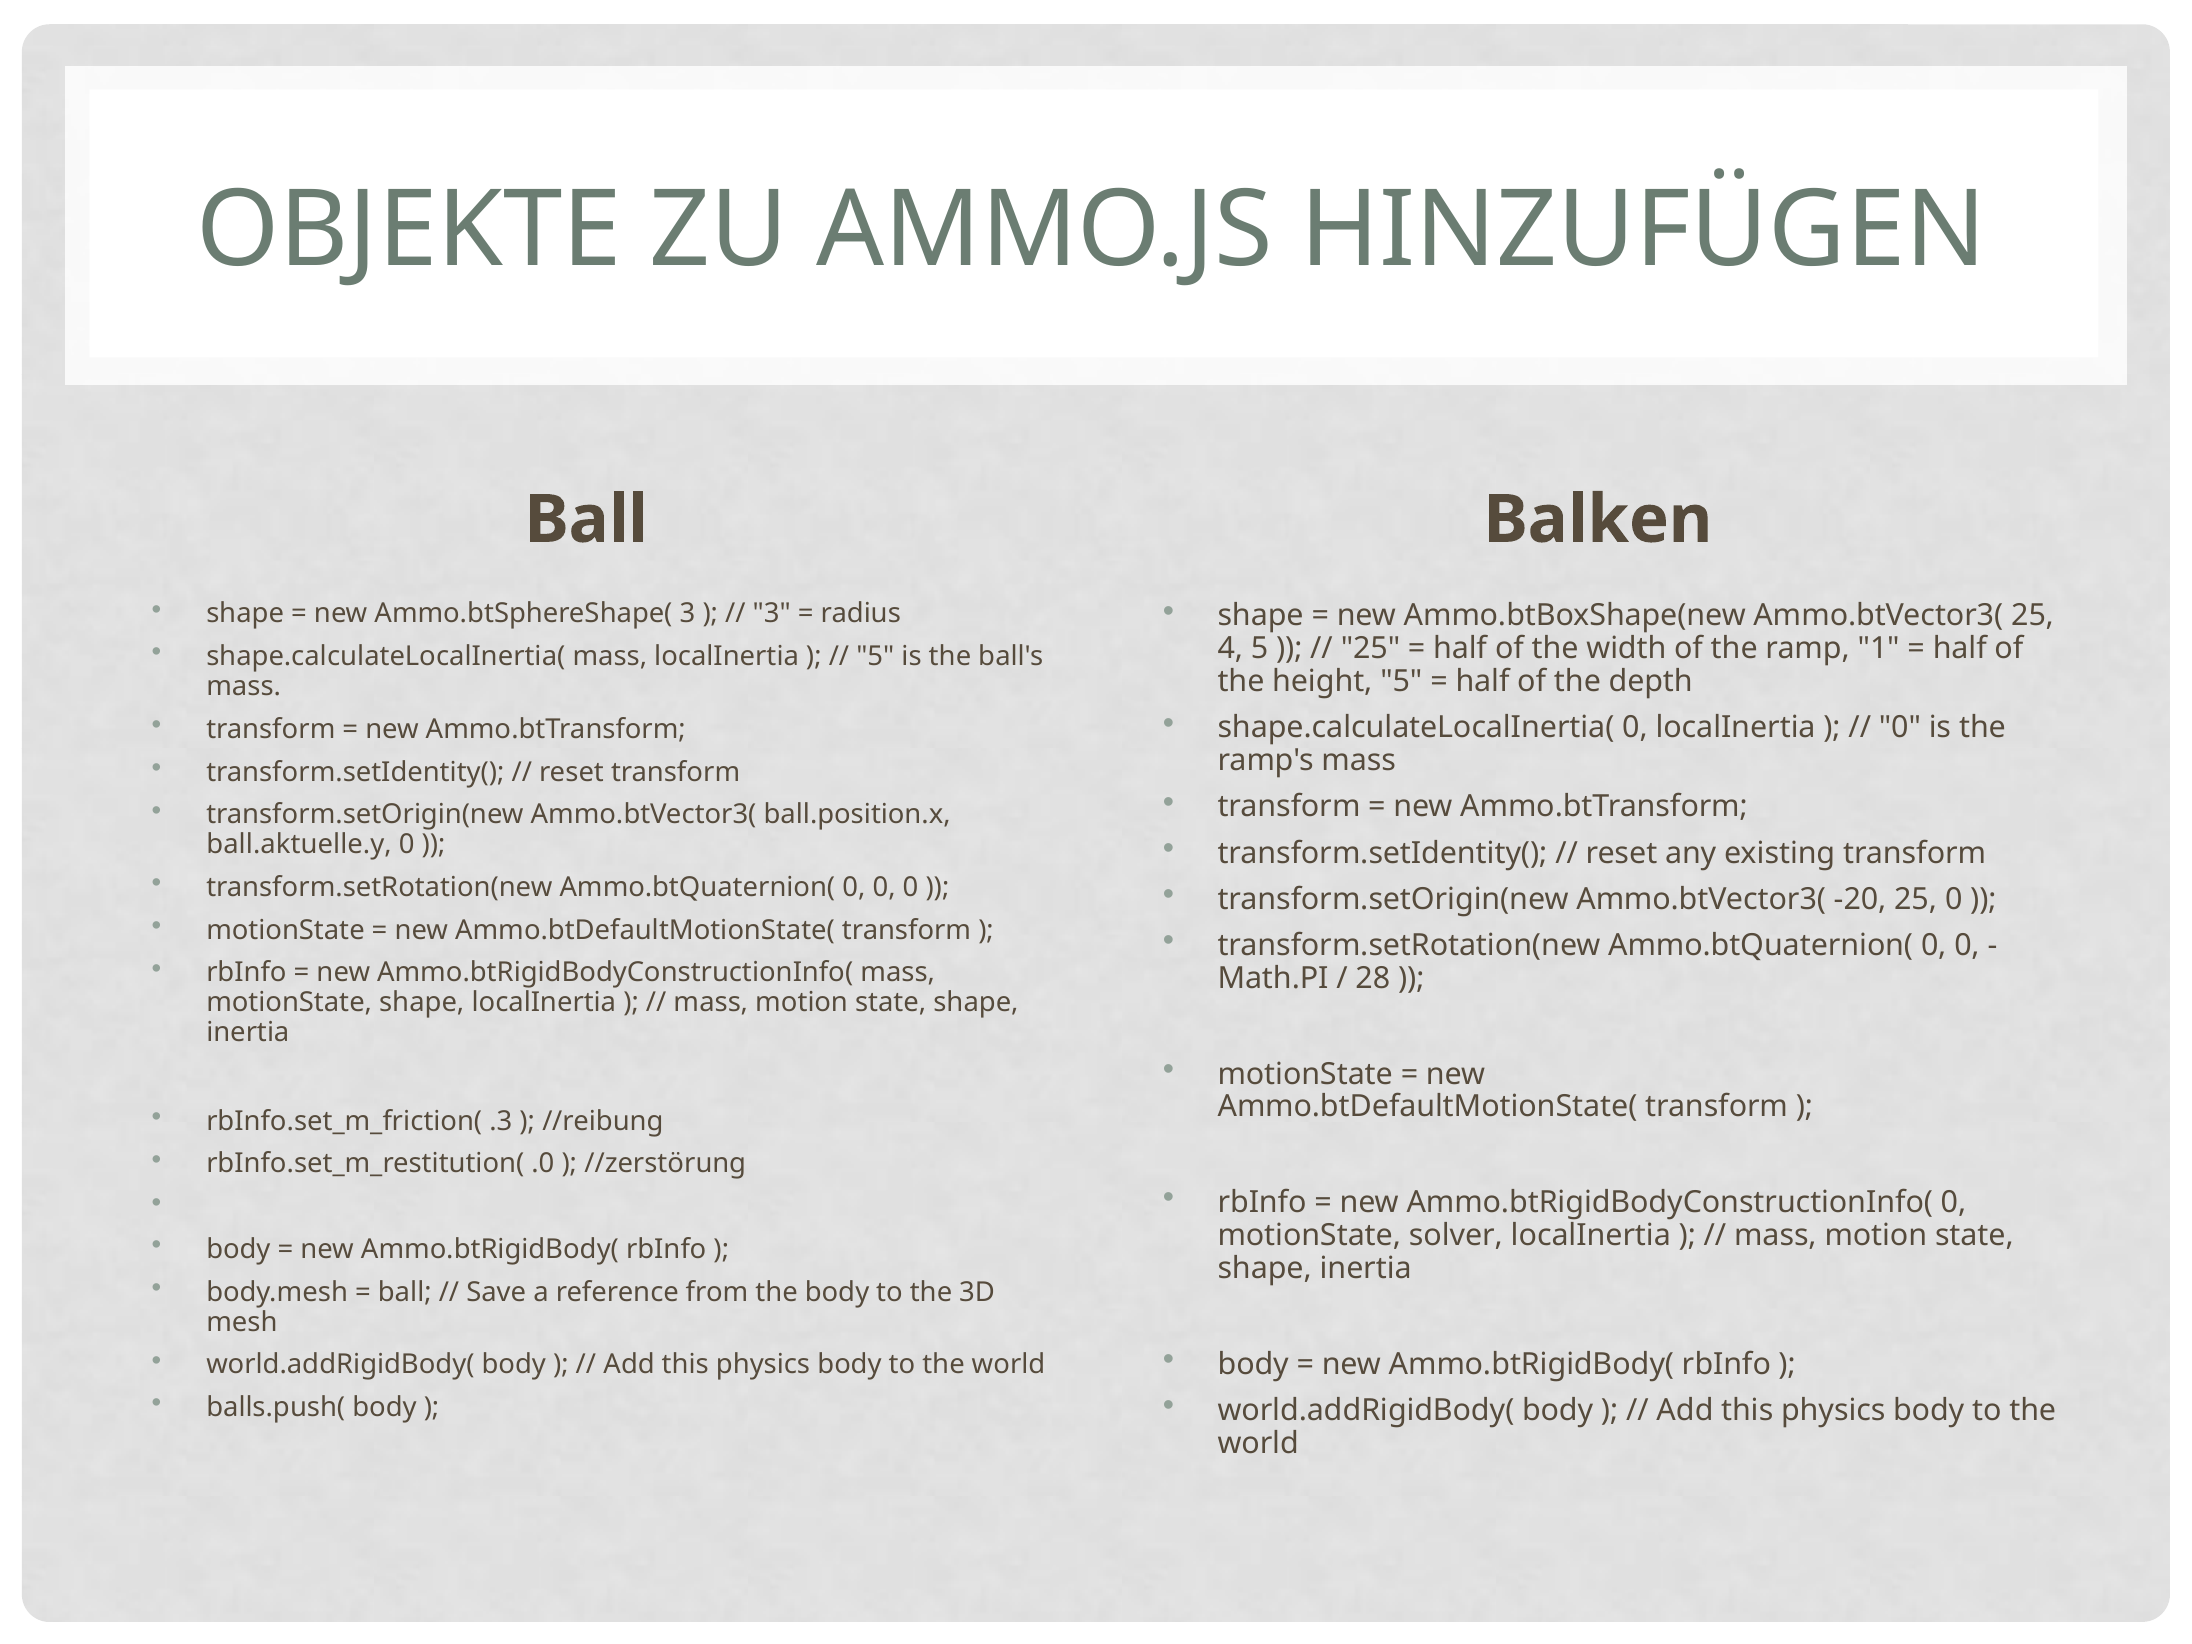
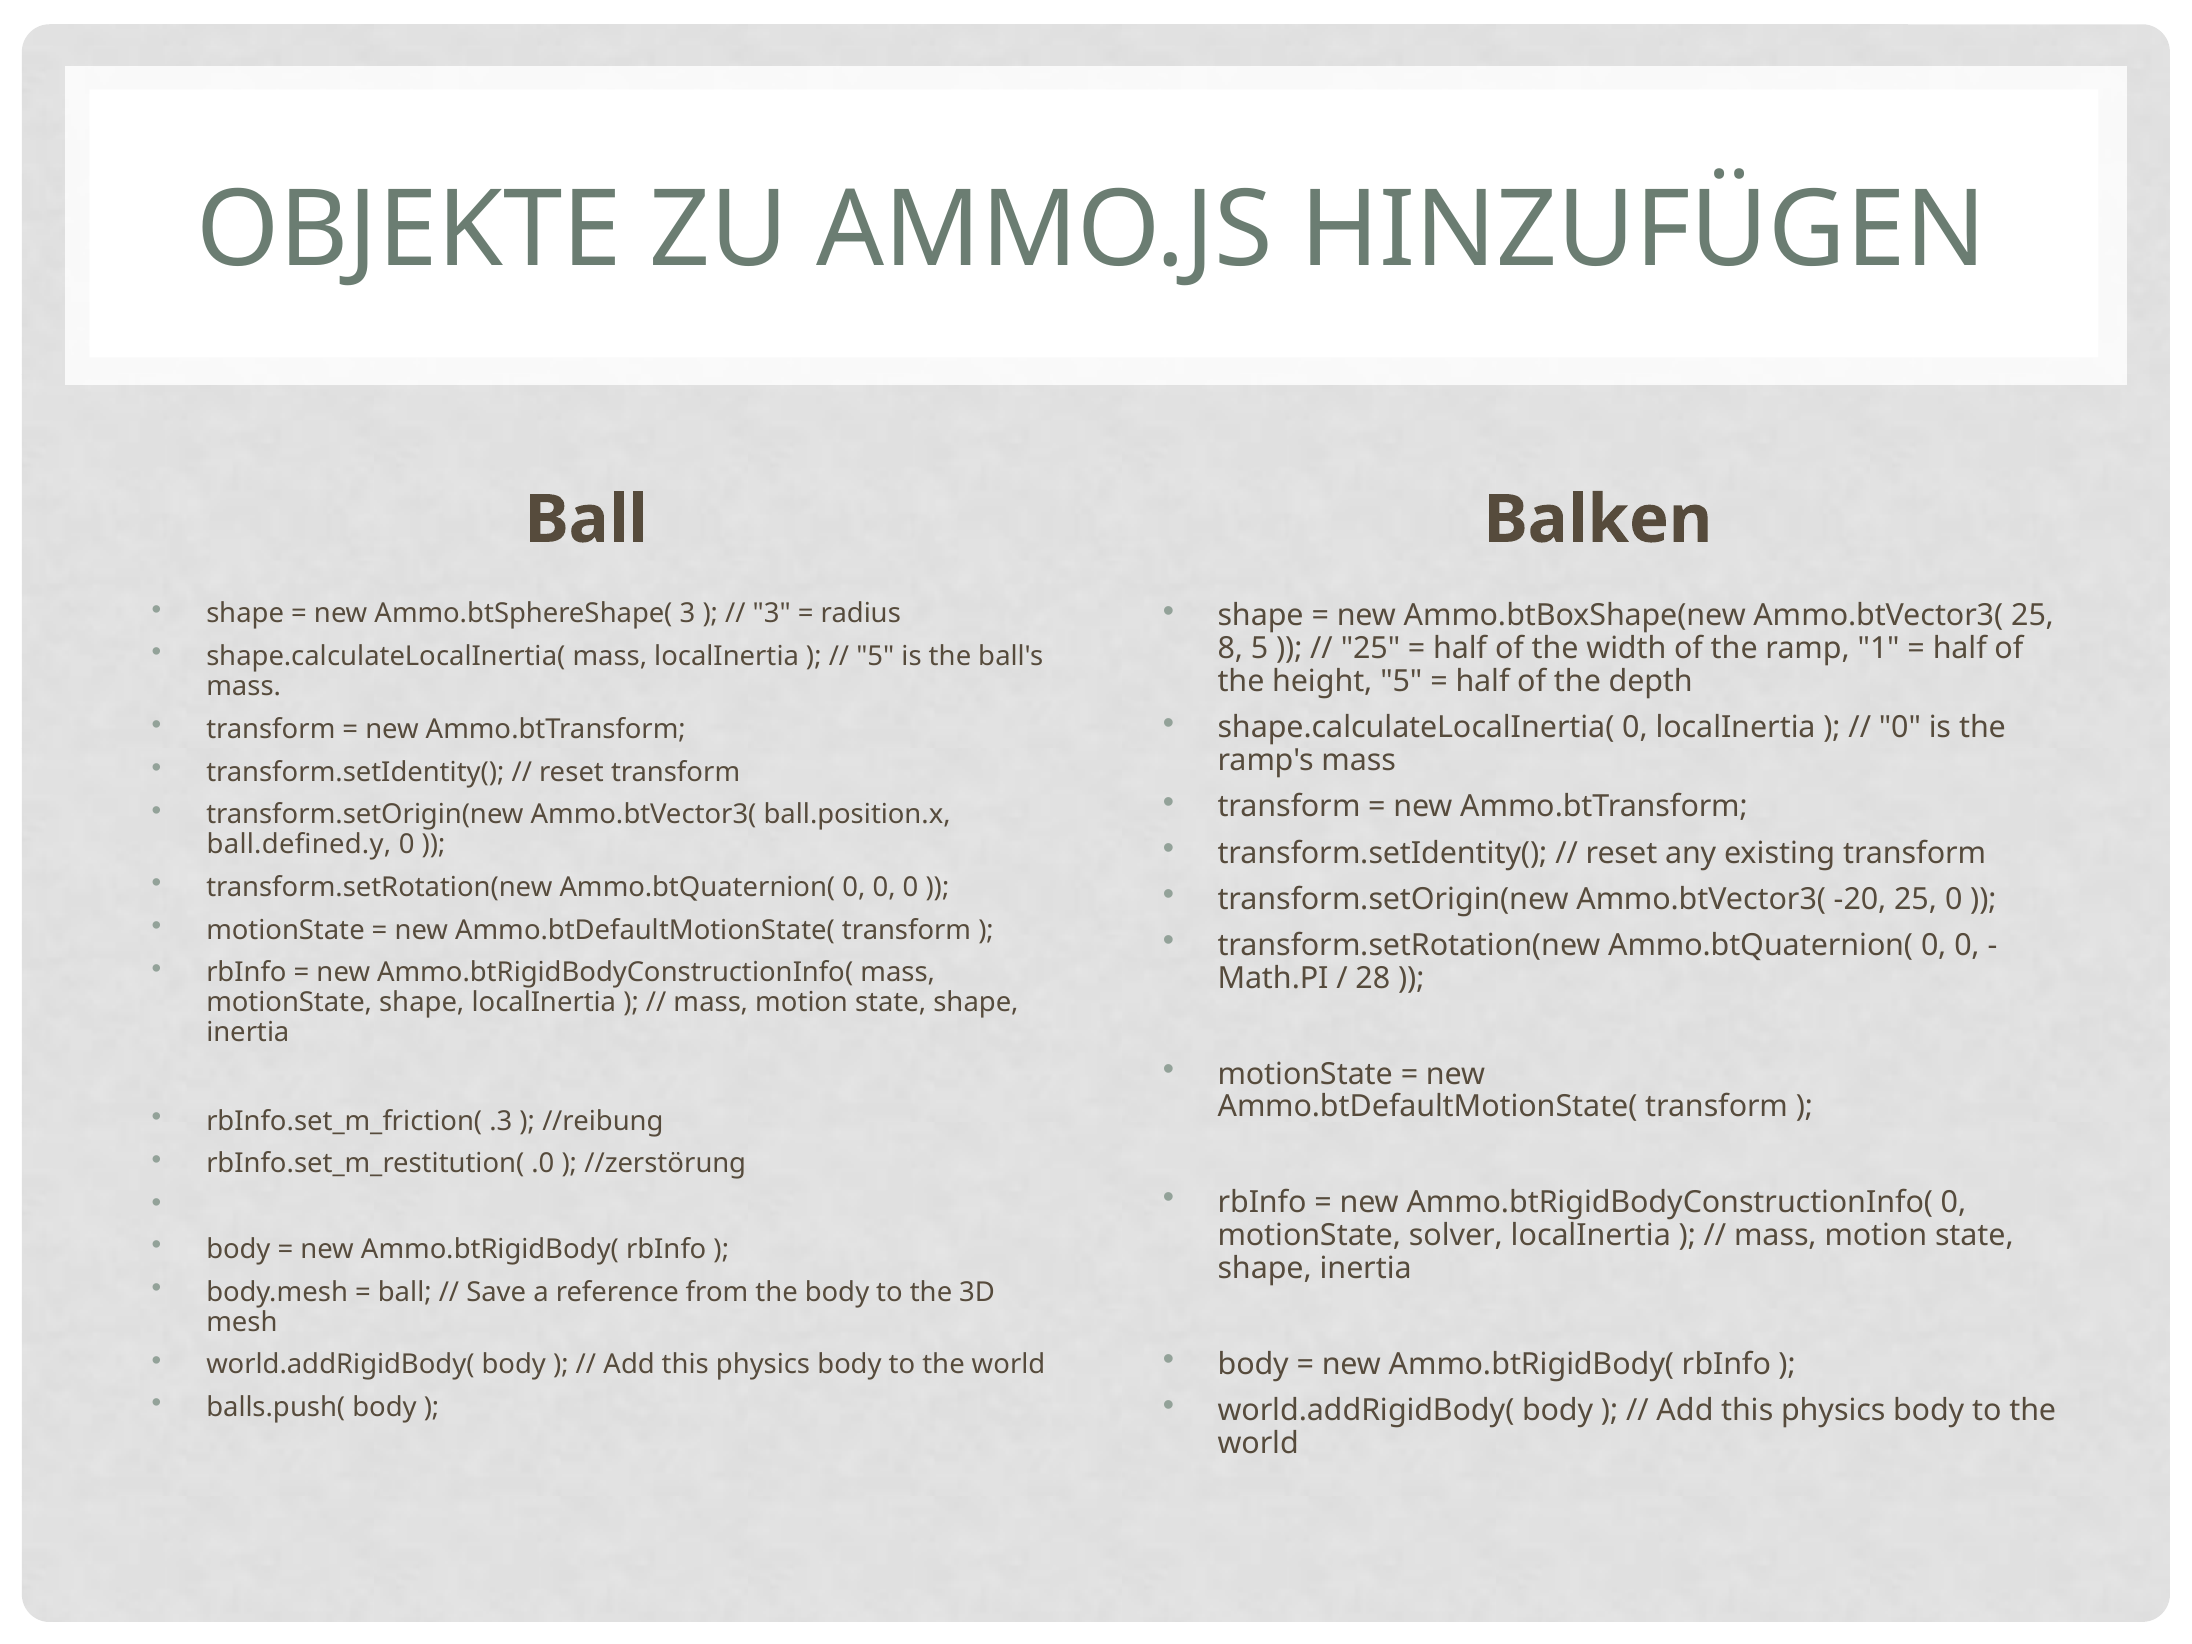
4: 4 -> 8 (1230, 649)
ball.aktuelle.y: ball.aktuelle.y -> ball.defined.y (299, 844)
